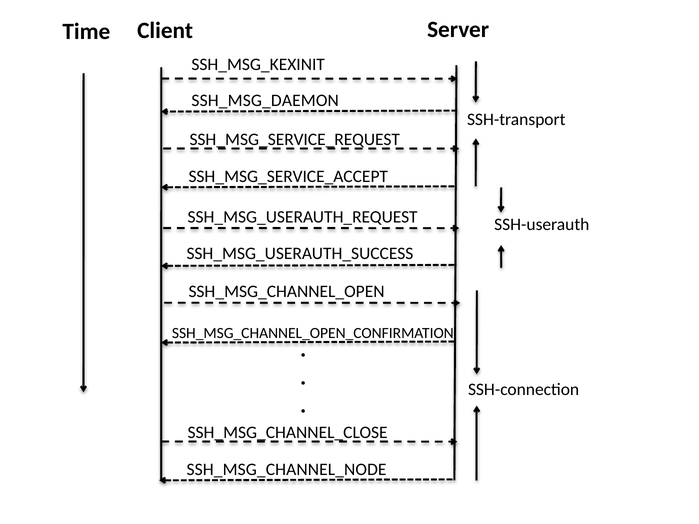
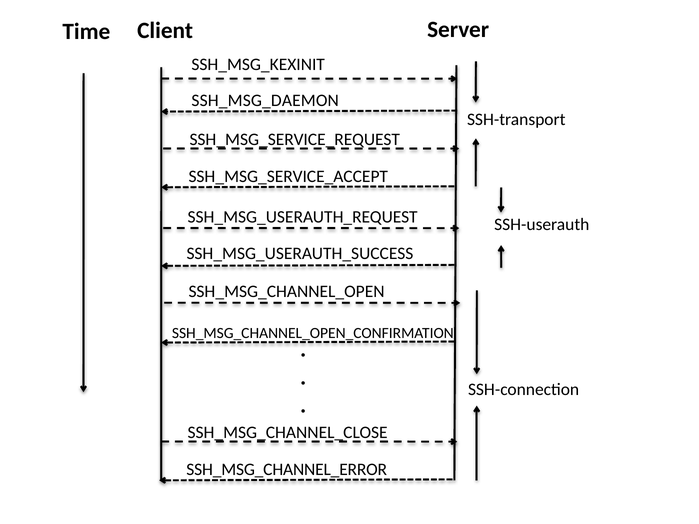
SSH_MSG_CHANNEL_NODE: SSH_MSG_CHANNEL_NODE -> SSH_MSG_CHANNEL_ERROR (287, 470)
